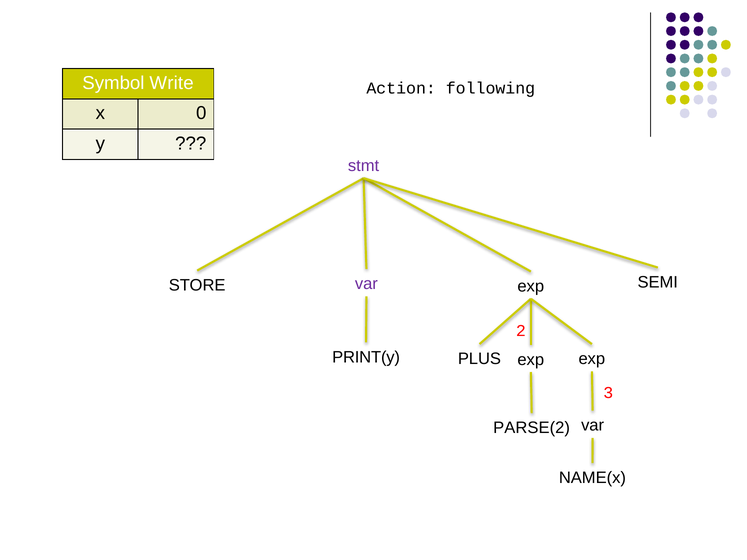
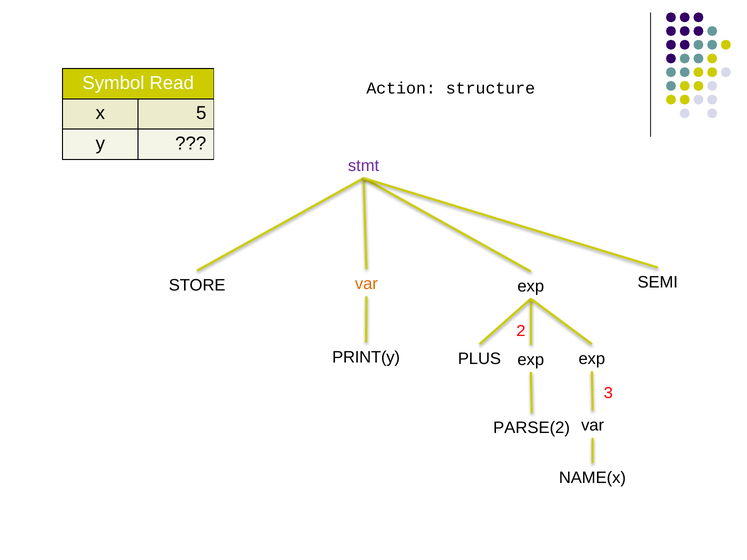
Write: Write -> Read (172, 83)
following: following -> structure (490, 88)
0: 0 -> 5 (201, 113)
var colour: purple -> orange (366, 284)
